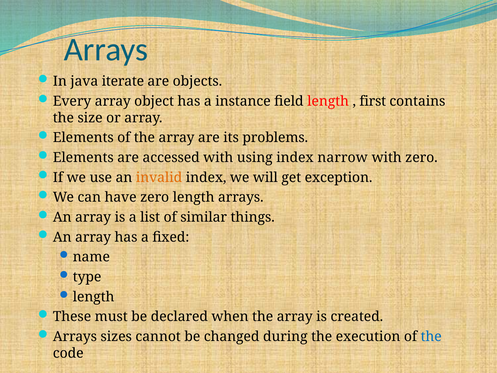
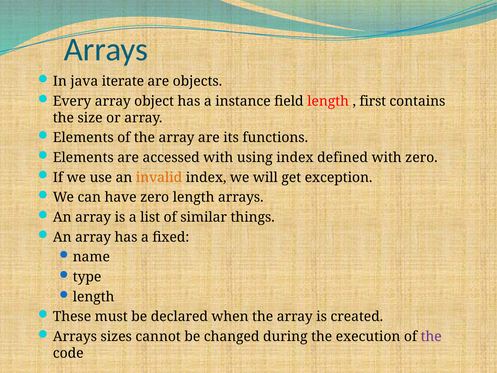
problems: problems -> functions (275, 138)
narrow: narrow -> defined (343, 157)
the colour: blue -> purple (431, 336)
